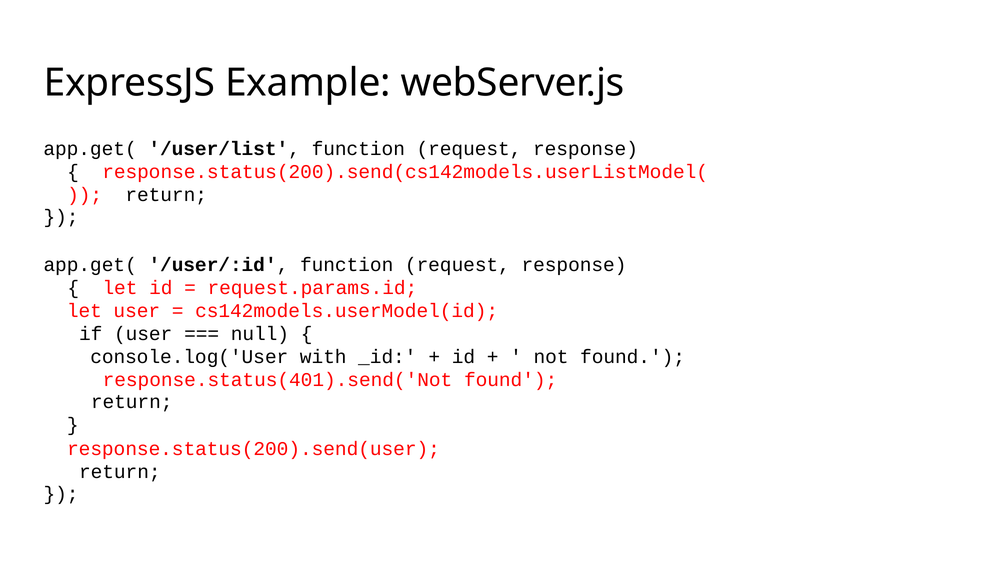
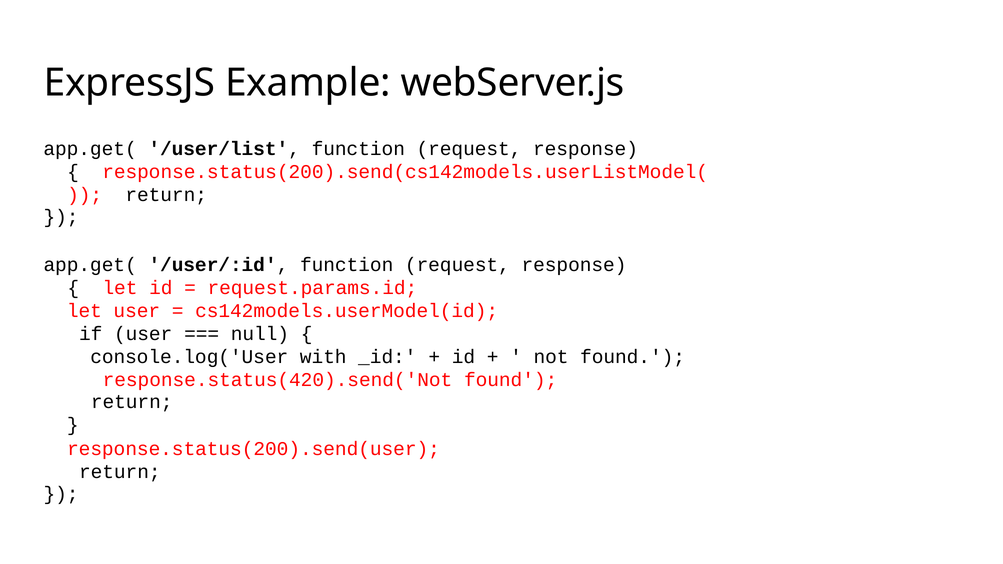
response.status(401).send('Not: response.status(401).send('Not -> response.status(420).send('Not (277, 380)
